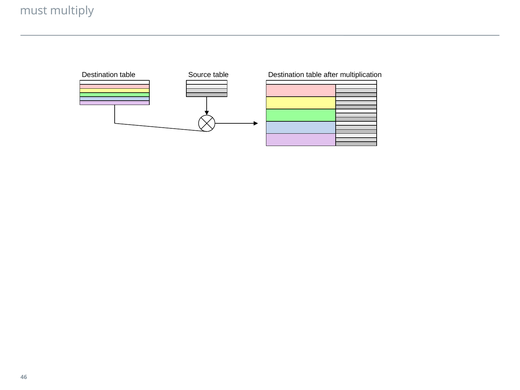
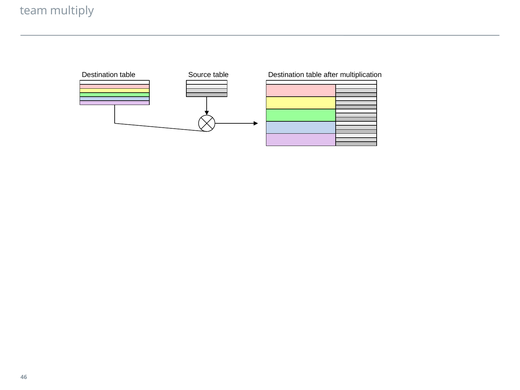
must: must -> team (34, 11)
